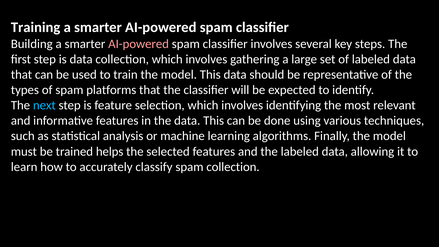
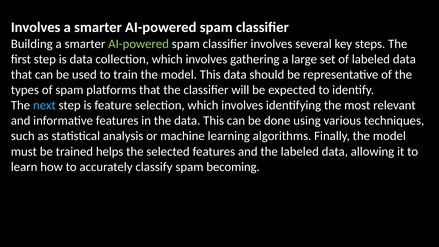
Training: Training -> Involves (36, 27)
AI-powered colour: pink -> light green (139, 44)
spam collection: collection -> becoming (233, 167)
